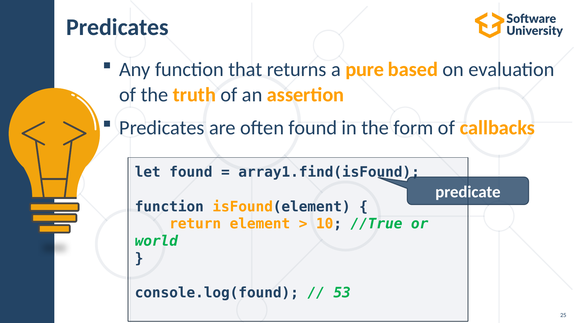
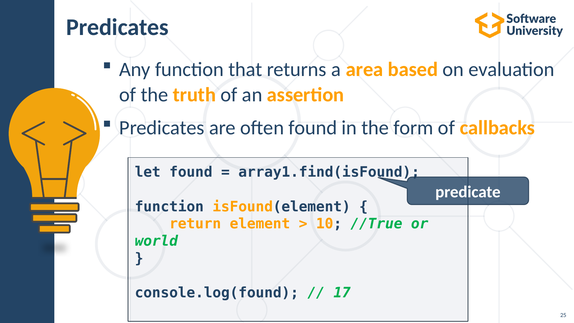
pure: pure -> area (365, 69)
53: 53 -> 17 (342, 293)
